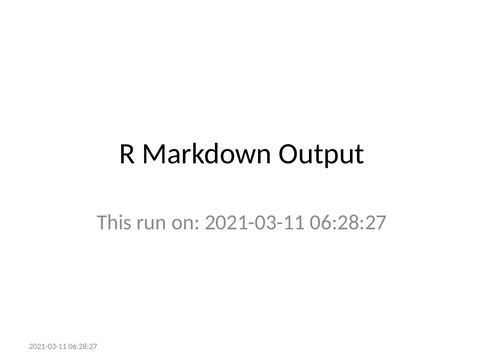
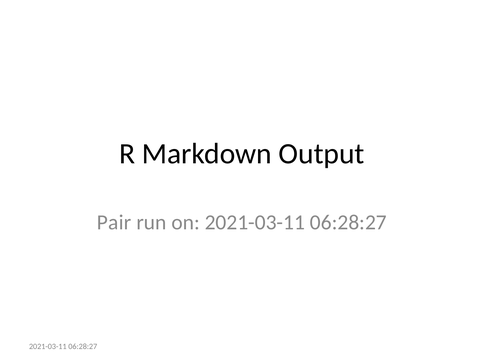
This: This -> Pair (114, 223)
